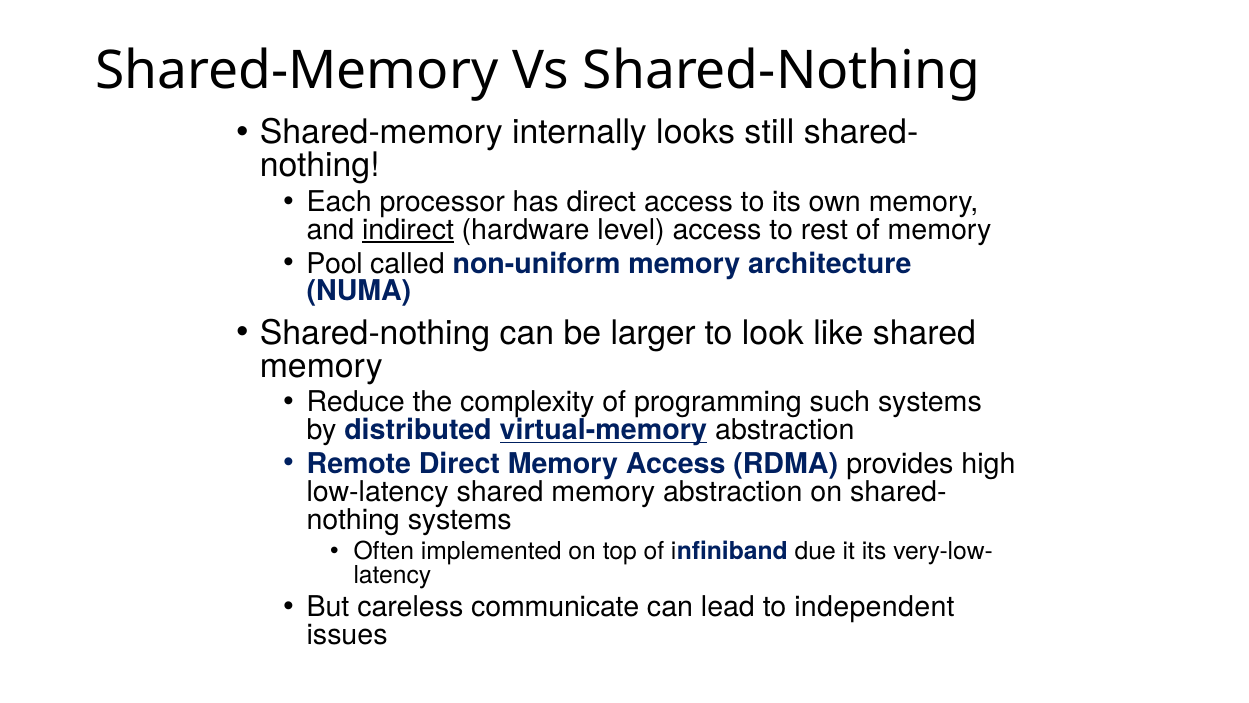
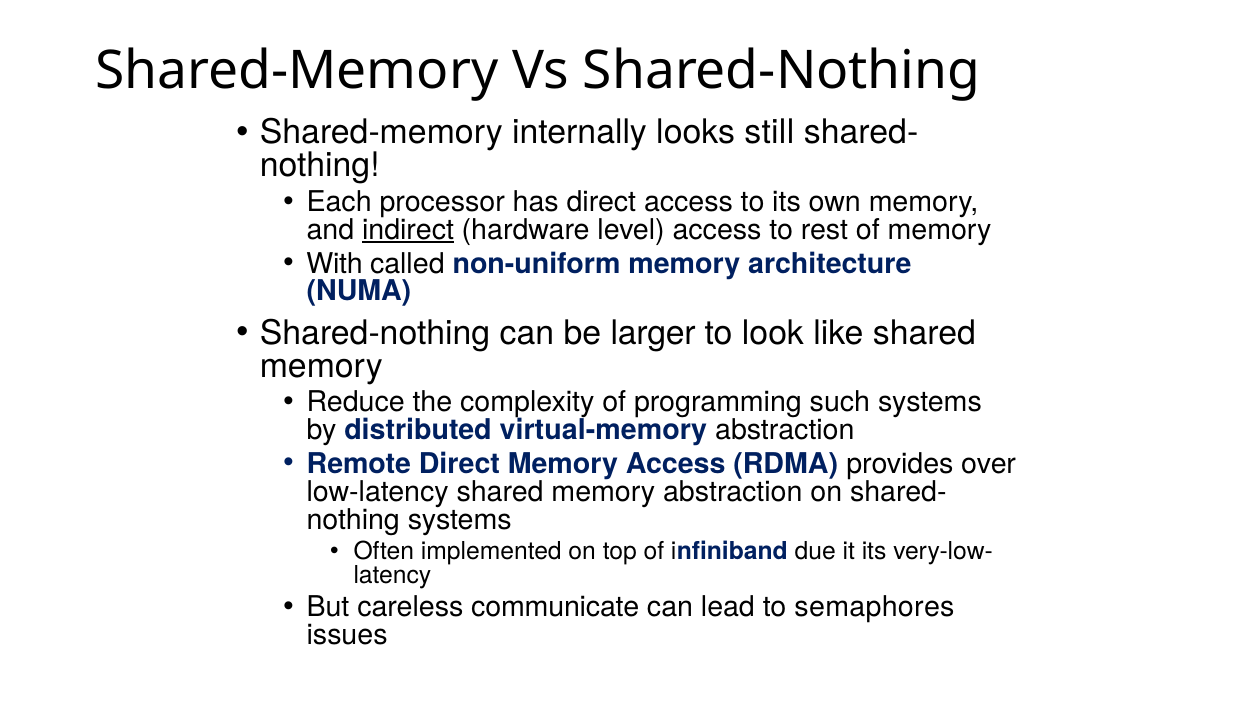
Pool: Pool -> With (335, 263)
virtual-memory underline: present -> none (603, 430)
high: high -> over (989, 464)
independent: independent -> semaphores (875, 607)
